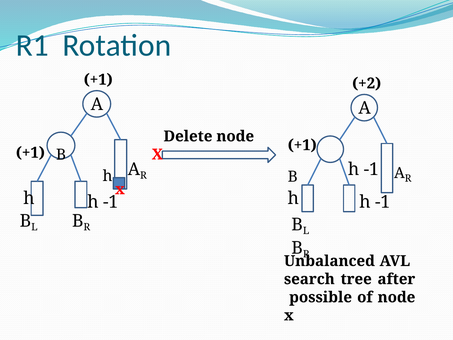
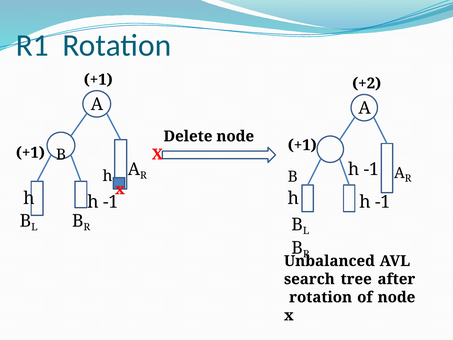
possible: possible -> rotation (321, 297)
